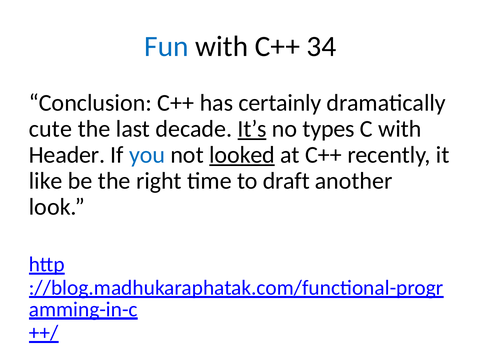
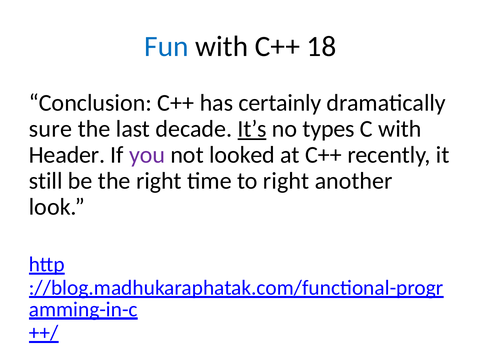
34: 34 -> 18 (321, 47)
cute: cute -> sure (50, 129)
you colour: blue -> purple (147, 155)
looked underline: present -> none (242, 155)
like: like -> still (46, 181)
to draft: draft -> right (286, 181)
